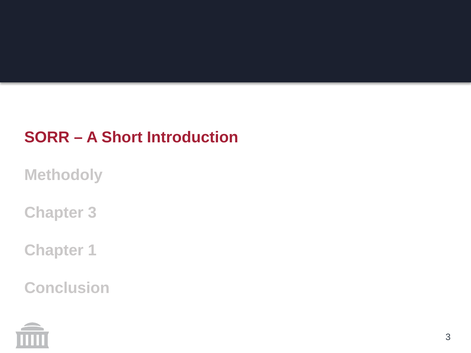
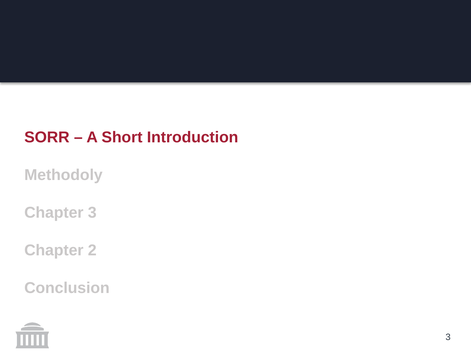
1: 1 -> 2 (92, 251)
